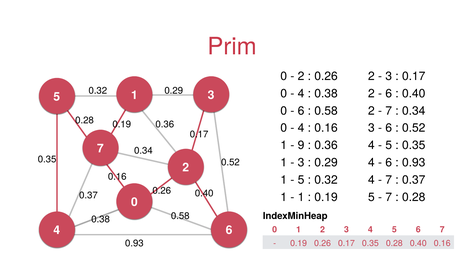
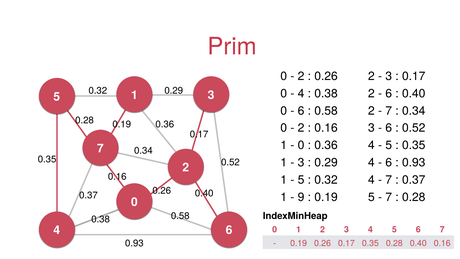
4: 4 -> 2 (301, 128)
9: 9 -> 0 (301, 145)
1: 1 -> 9 (301, 197)
